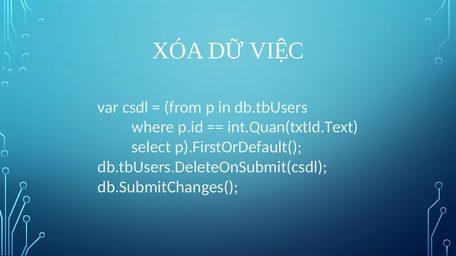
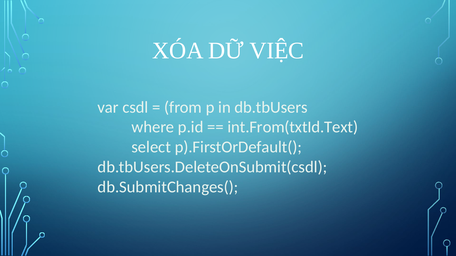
int.Quan(txtId.Text: int.Quan(txtId.Text -> int.From(txtId.Text (293, 127)
